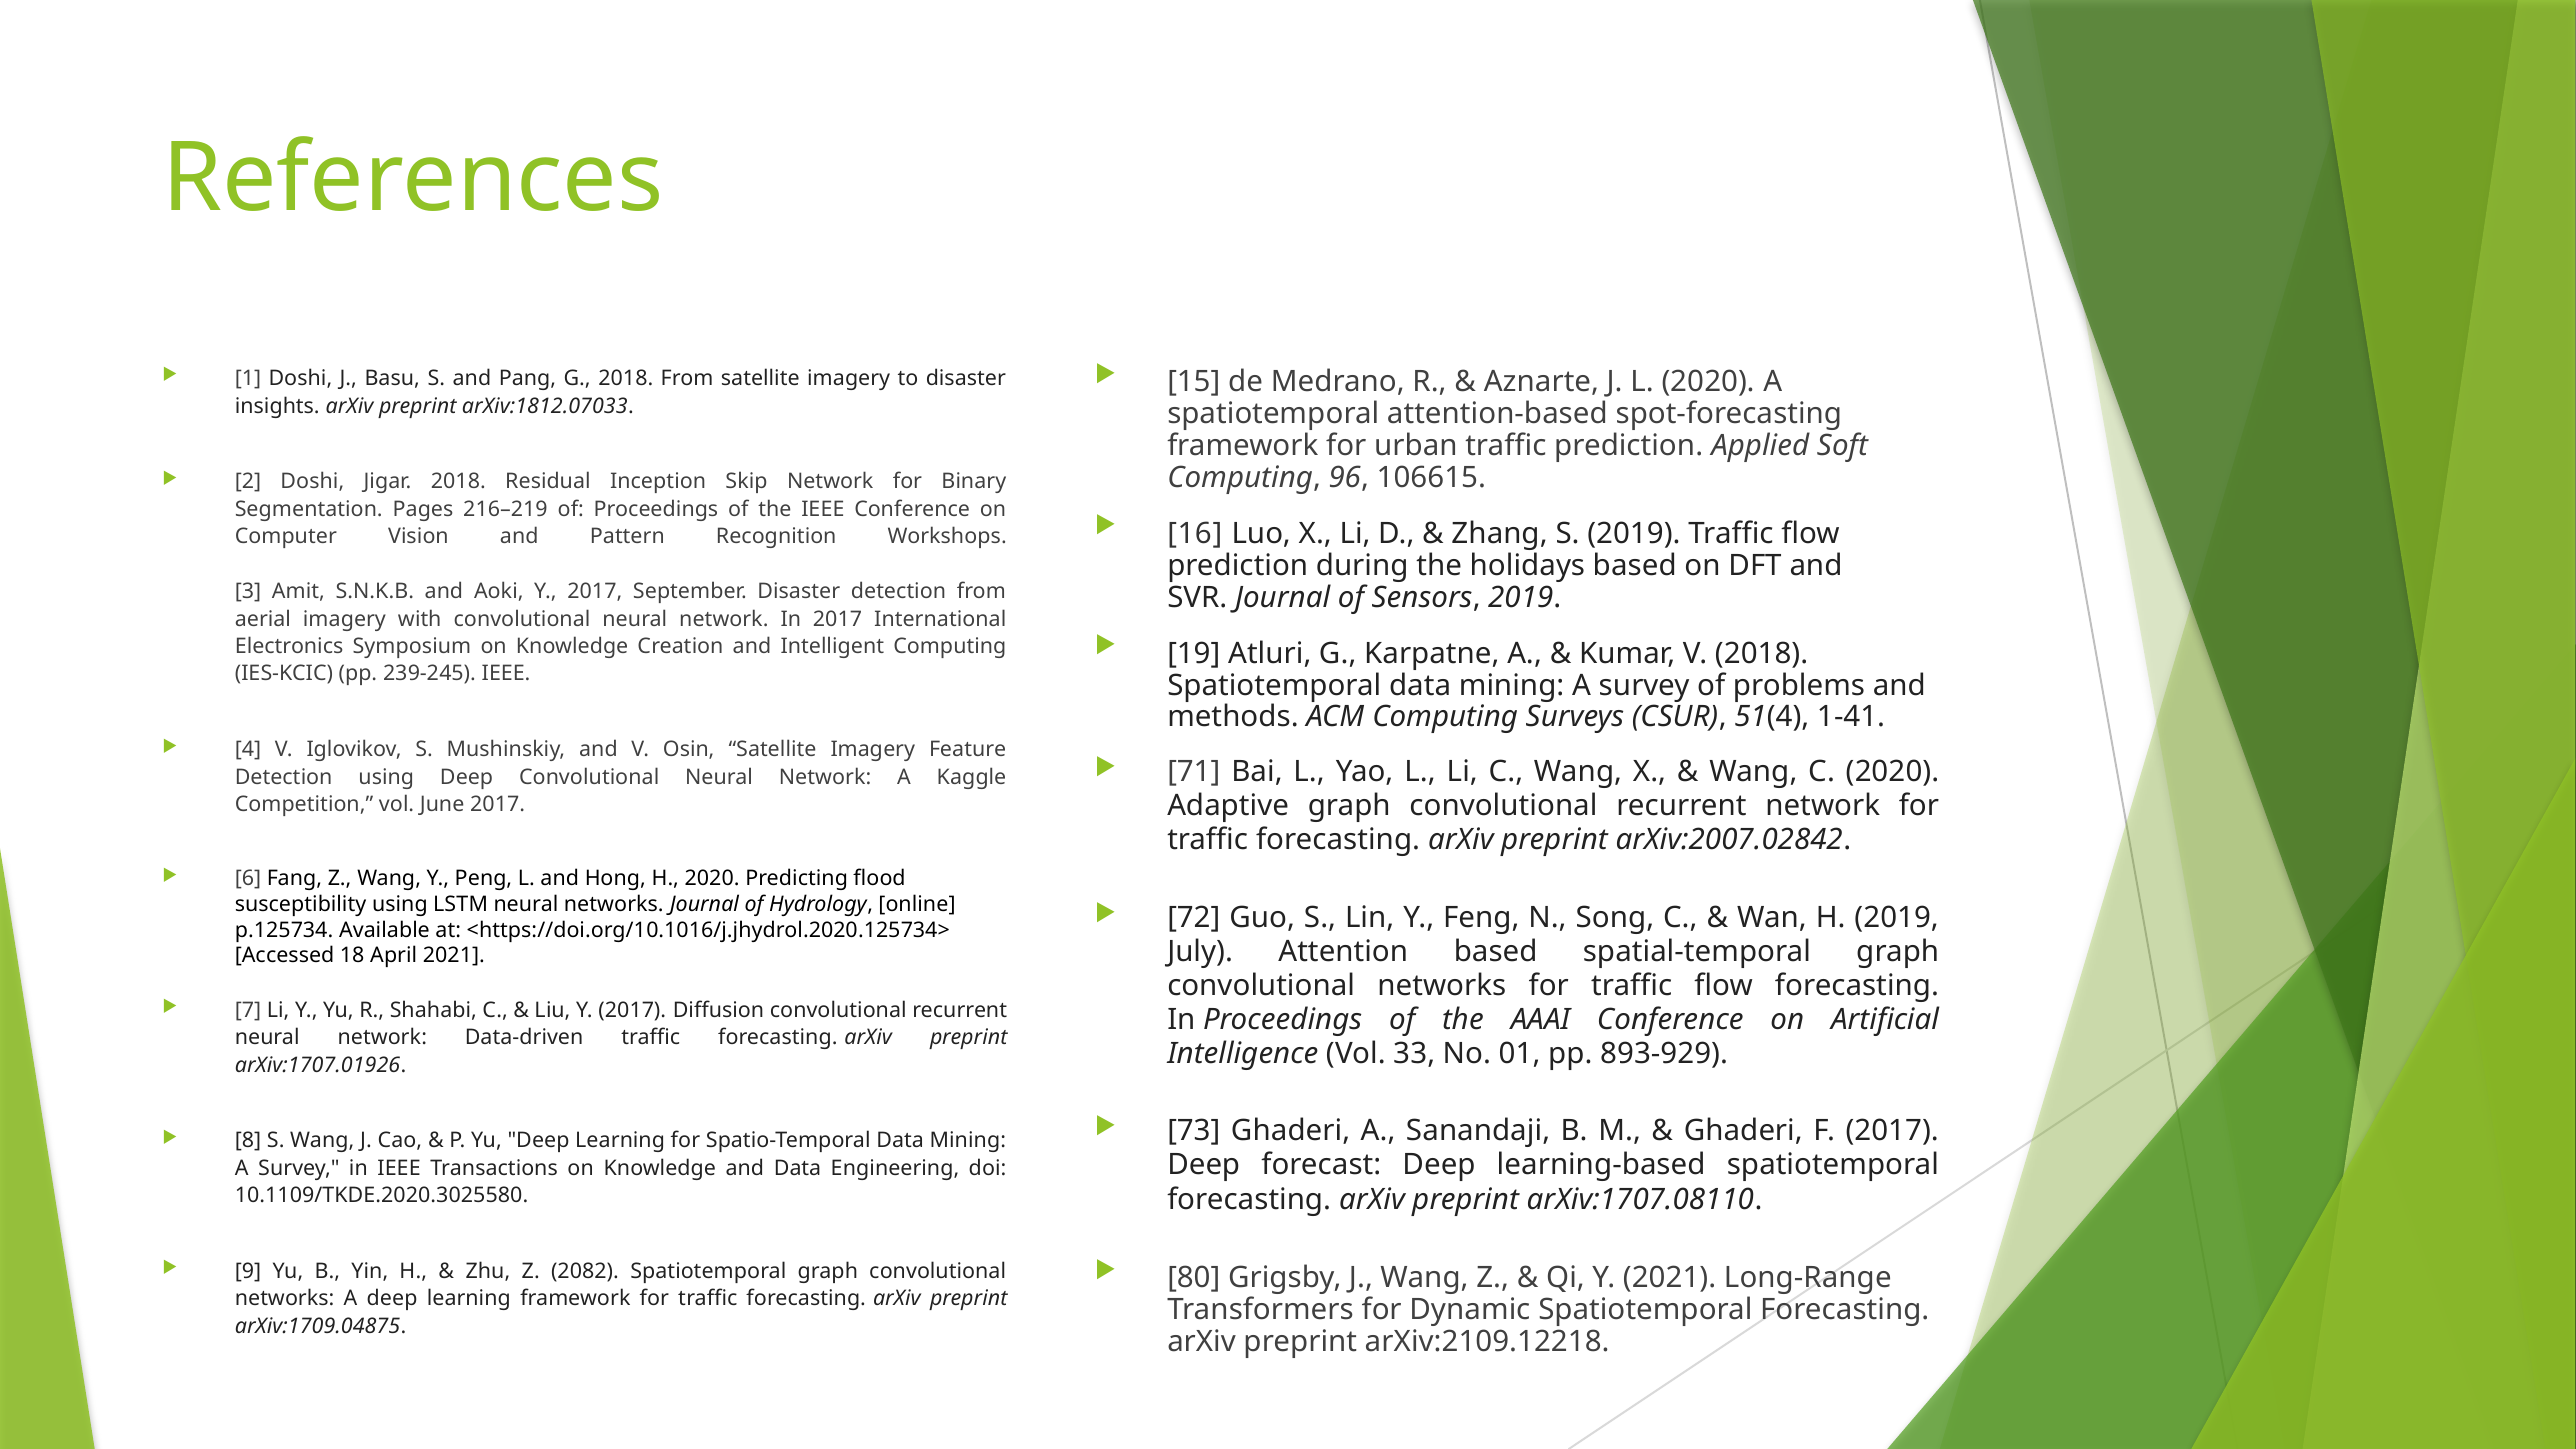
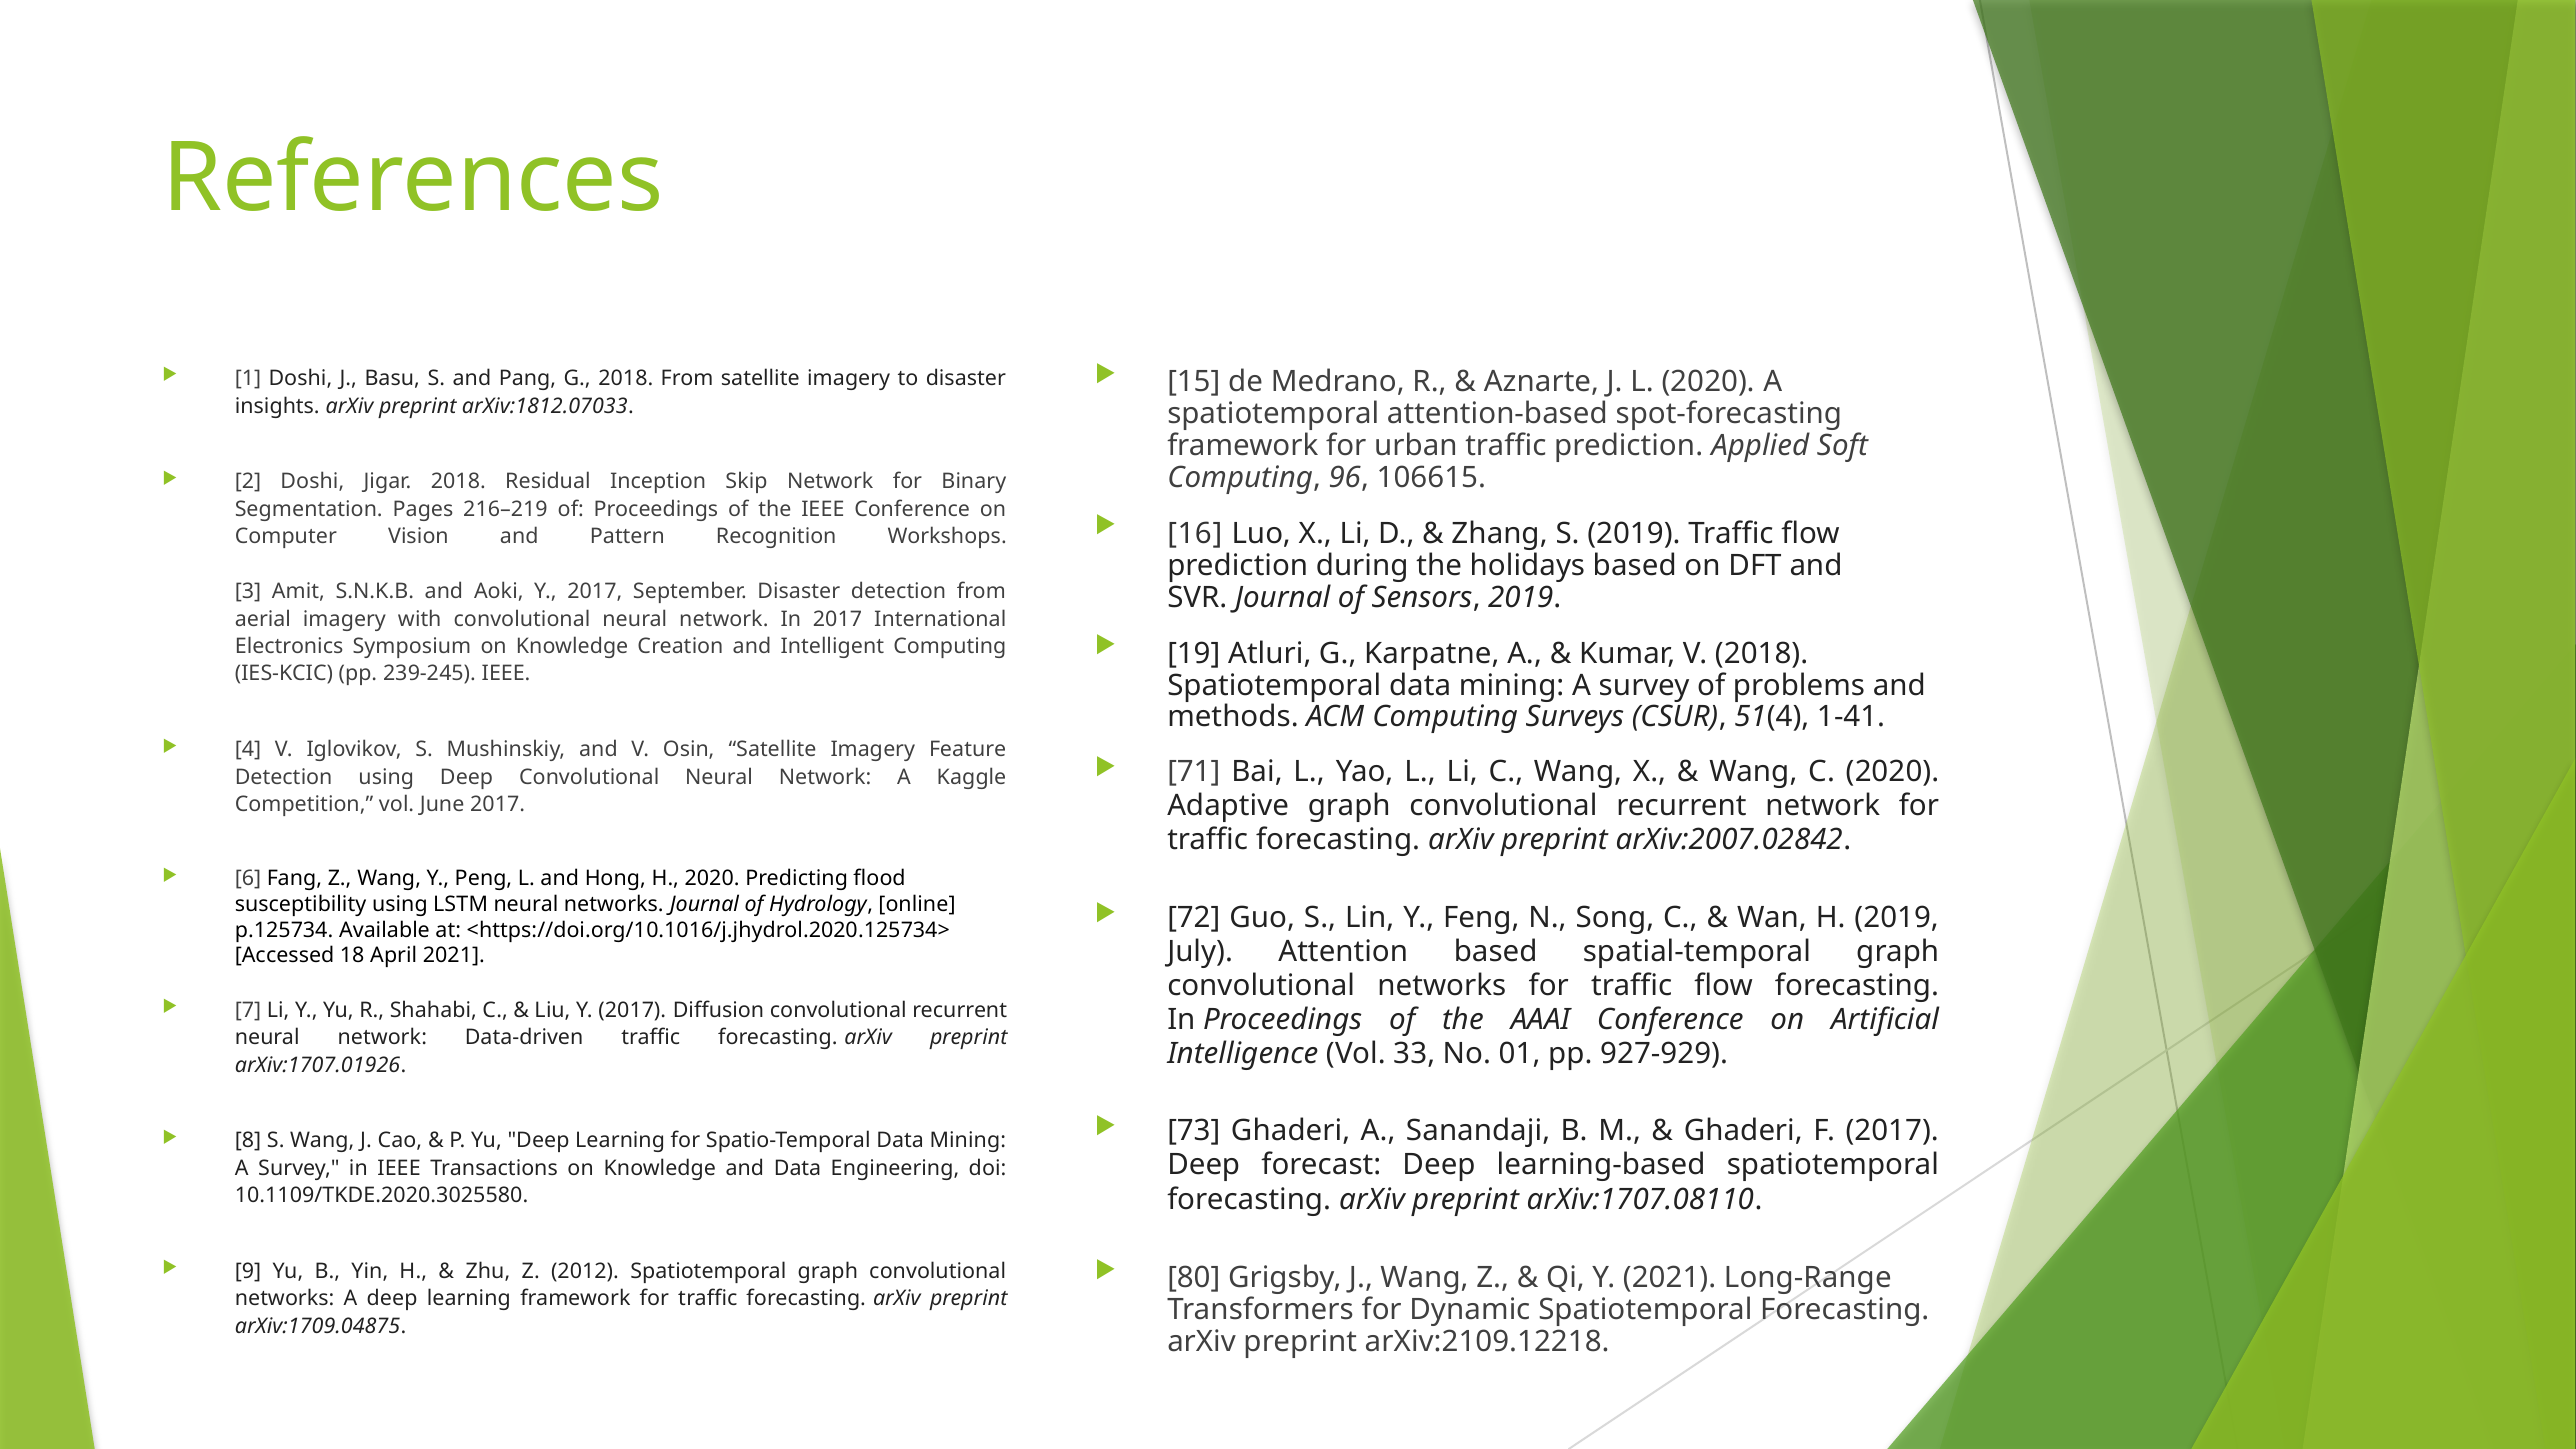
893-929: 893-929 -> 927-929 (1664, 1054)
2082: 2082 -> 2012 (585, 1271)
